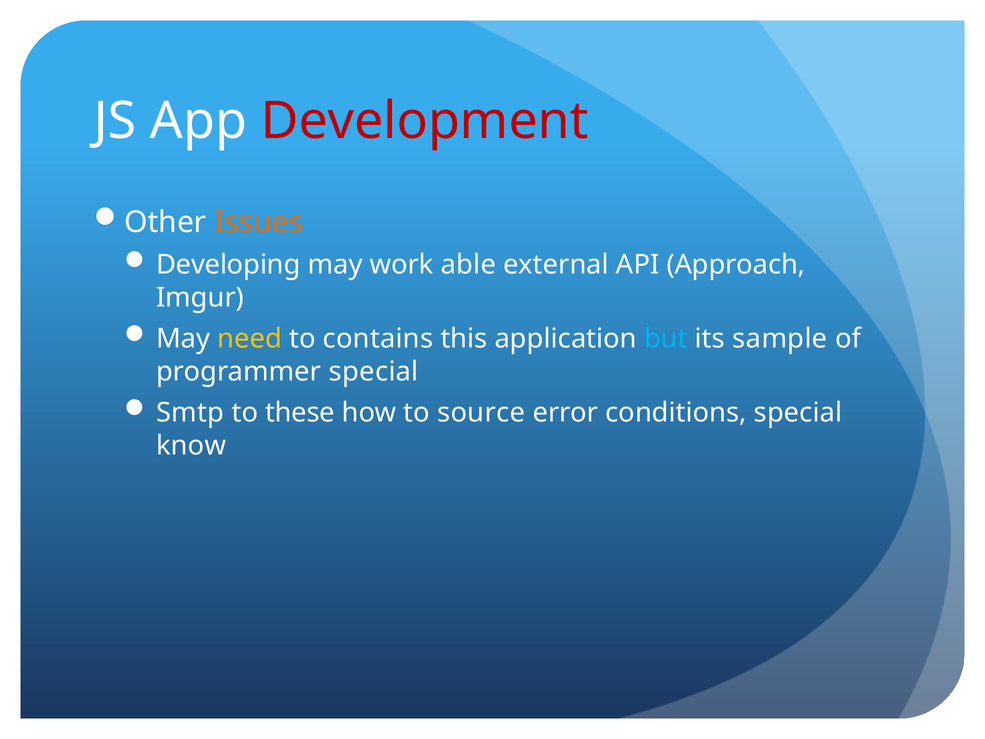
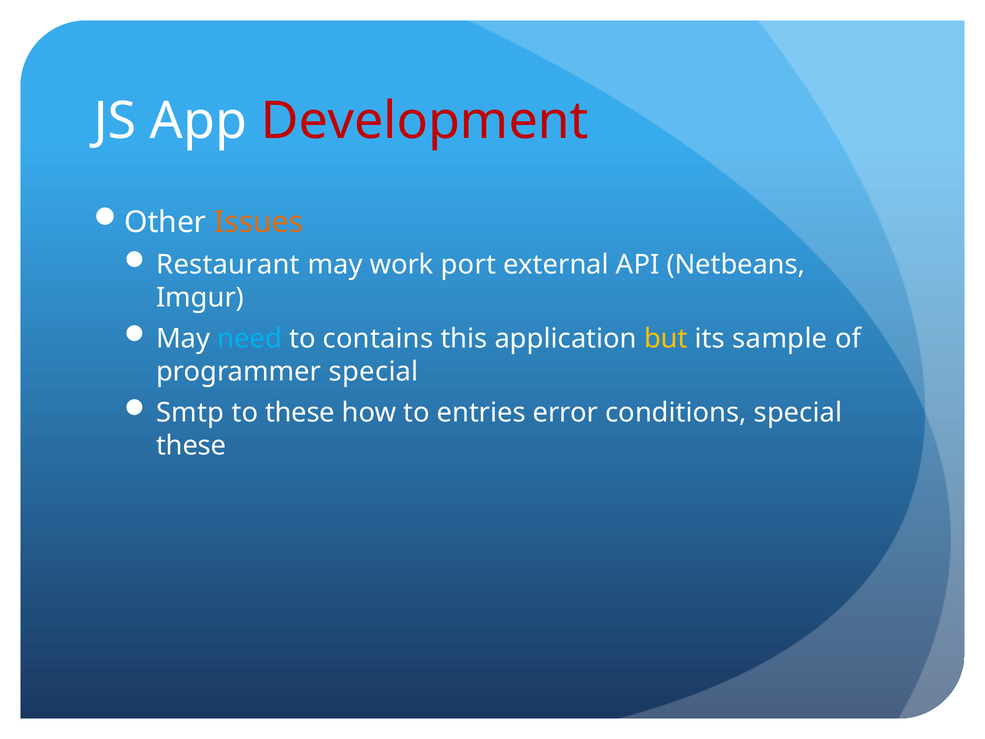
Developing: Developing -> Restaurant (228, 265)
able: able -> port (468, 265)
Approach: Approach -> Netbeans (736, 265)
need colour: yellow -> light blue (250, 339)
but colour: light blue -> yellow (666, 339)
source: source -> entries (481, 413)
know: know -> these (191, 445)
